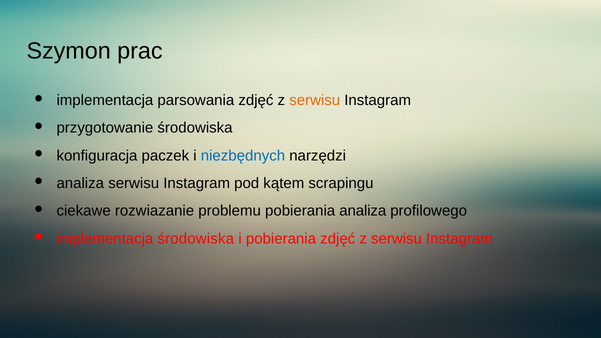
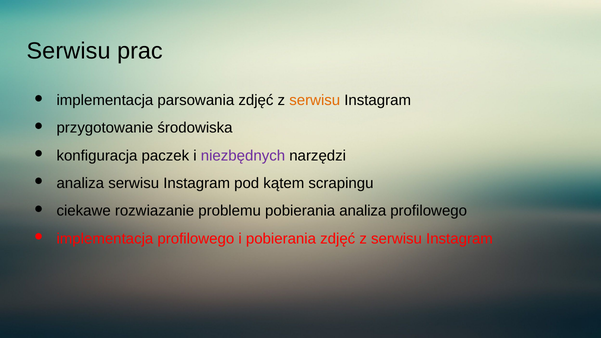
Szymon: Szymon -> Serwisu (69, 51)
niezbędnych colour: blue -> purple (243, 156)
implementacja środowiska: środowiska -> profilowego (196, 239)
